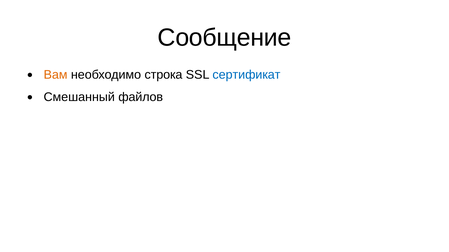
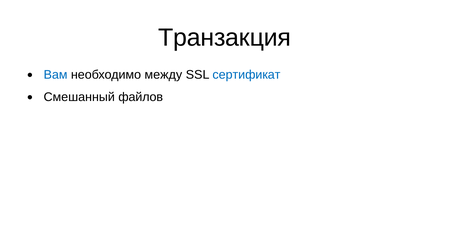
Сообщение: Сообщение -> Транзакция (225, 38)
Вам colour: orange -> blue (56, 75)
строка: строка -> между (163, 75)
